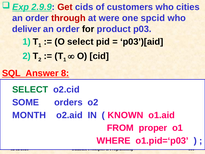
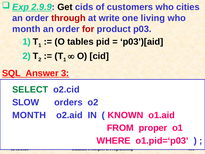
Get colour: red -> black (65, 7)
were: were -> write (109, 18)
spcid: spcid -> living (153, 18)
deliver: deliver -> month (26, 29)
for colour: black -> red (88, 29)
O select: select -> tables (80, 42)
8: 8 -> 3 (65, 73)
SOME: SOME -> SLOW (26, 102)
